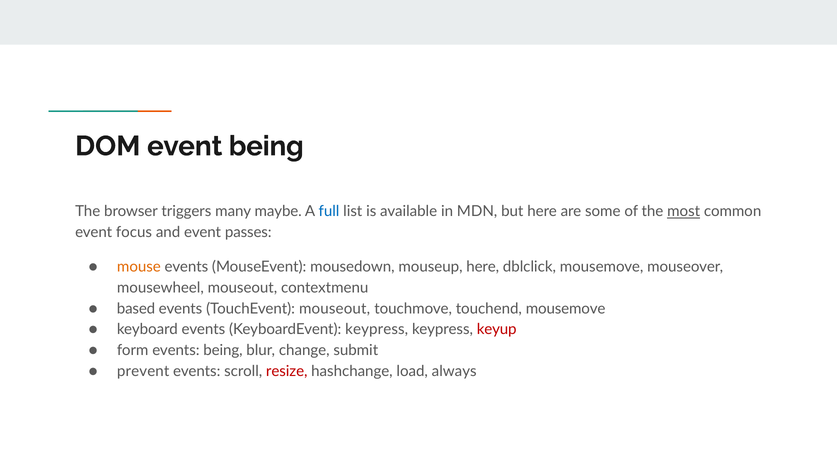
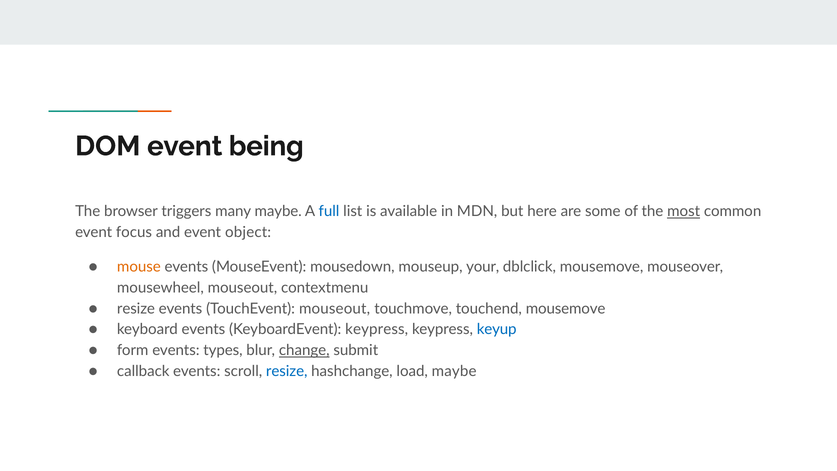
passes: passes -> object (248, 232)
mouseup here: here -> your (483, 267)
based: based -> resize (136, 309)
keyup colour: red -> blue (497, 329)
events being: being -> types (223, 350)
change underline: none -> present (304, 350)
prevent: prevent -> callback (143, 371)
resize colour: red -> blue (287, 371)
load always: always -> maybe (454, 371)
